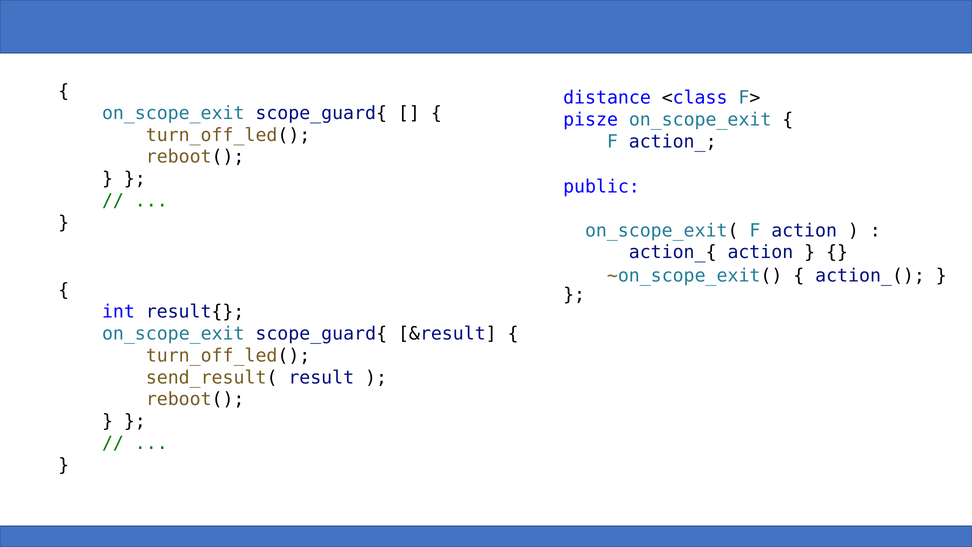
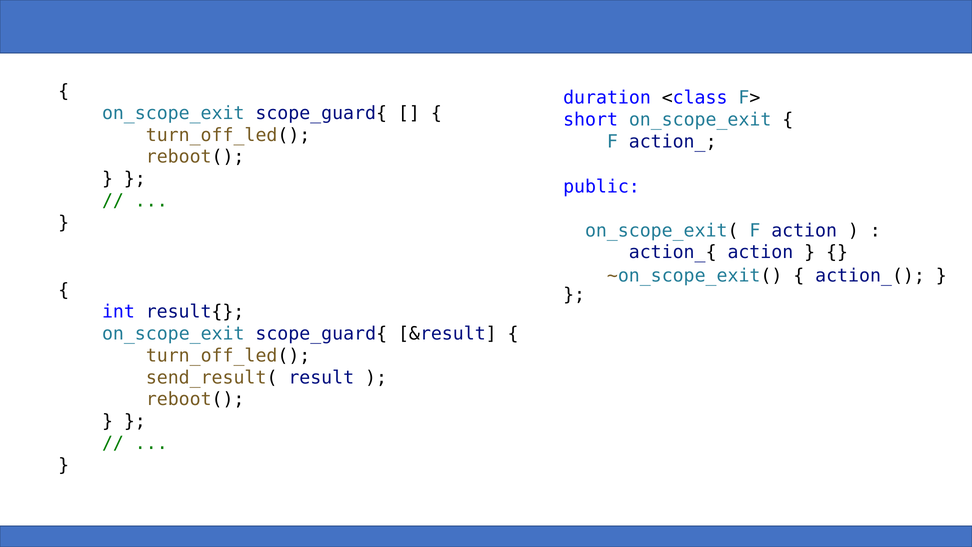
distance: distance -> duration (607, 98)
pisze: pisze -> short (591, 120)
